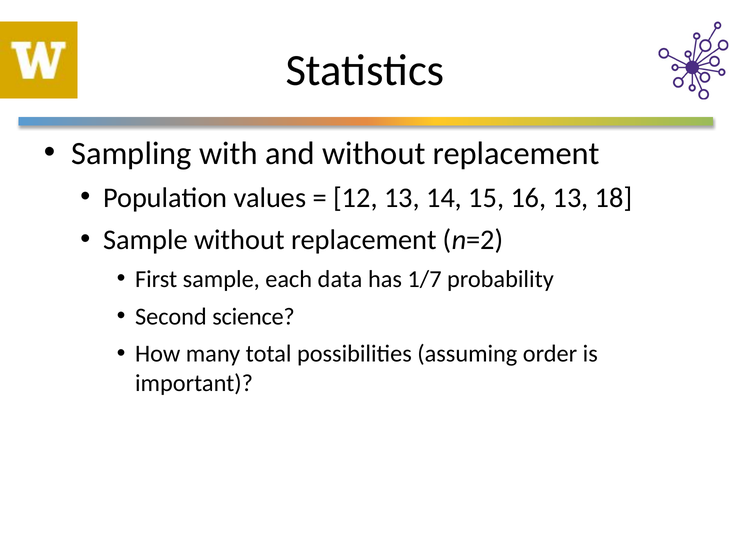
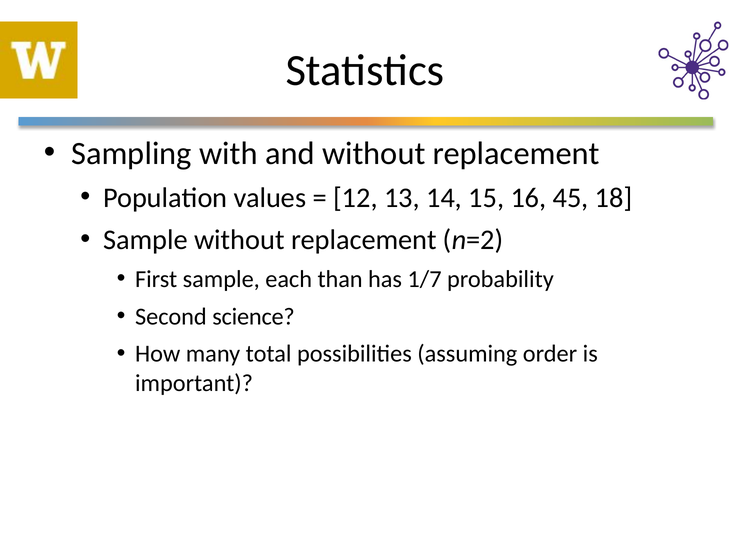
16 13: 13 -> 45 (571, 197)
data: data -> than (340, 279)
